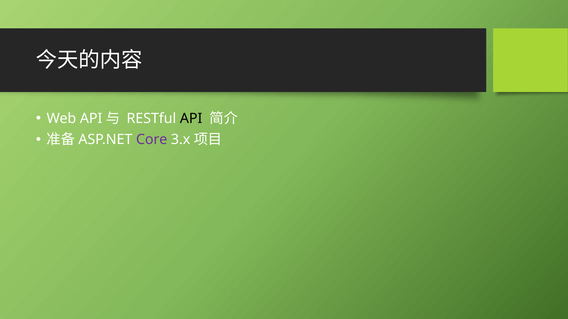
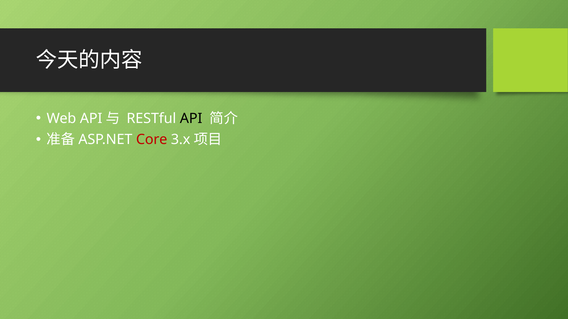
Core colour: purple -> red (152, 140)
